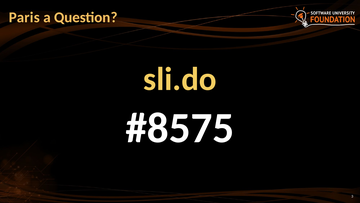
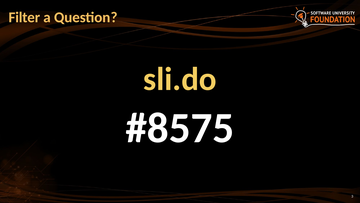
Paris: Paris -> Filter (24, 17)
